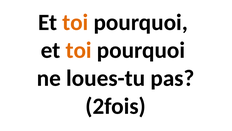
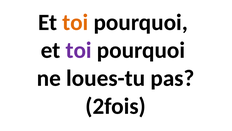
toi colour: orange -> purple (79, 50)
